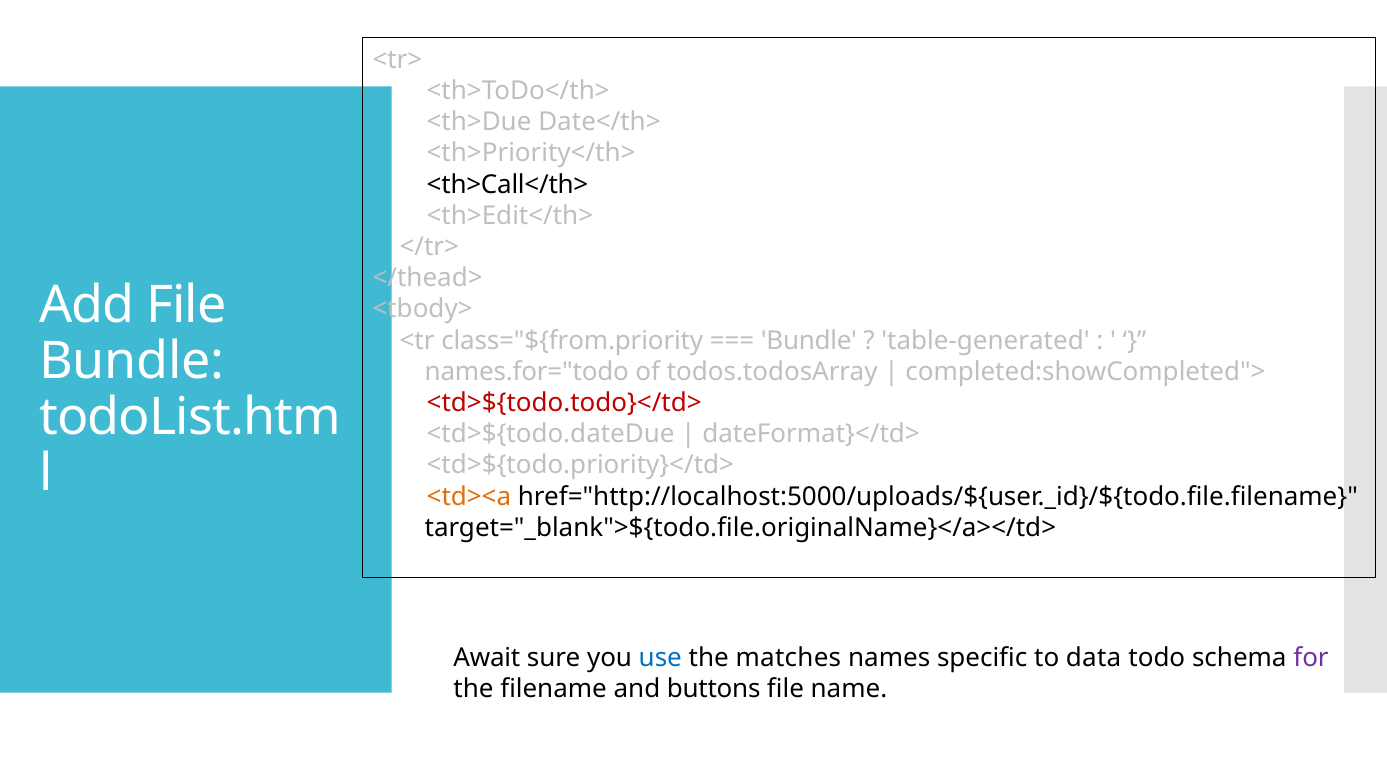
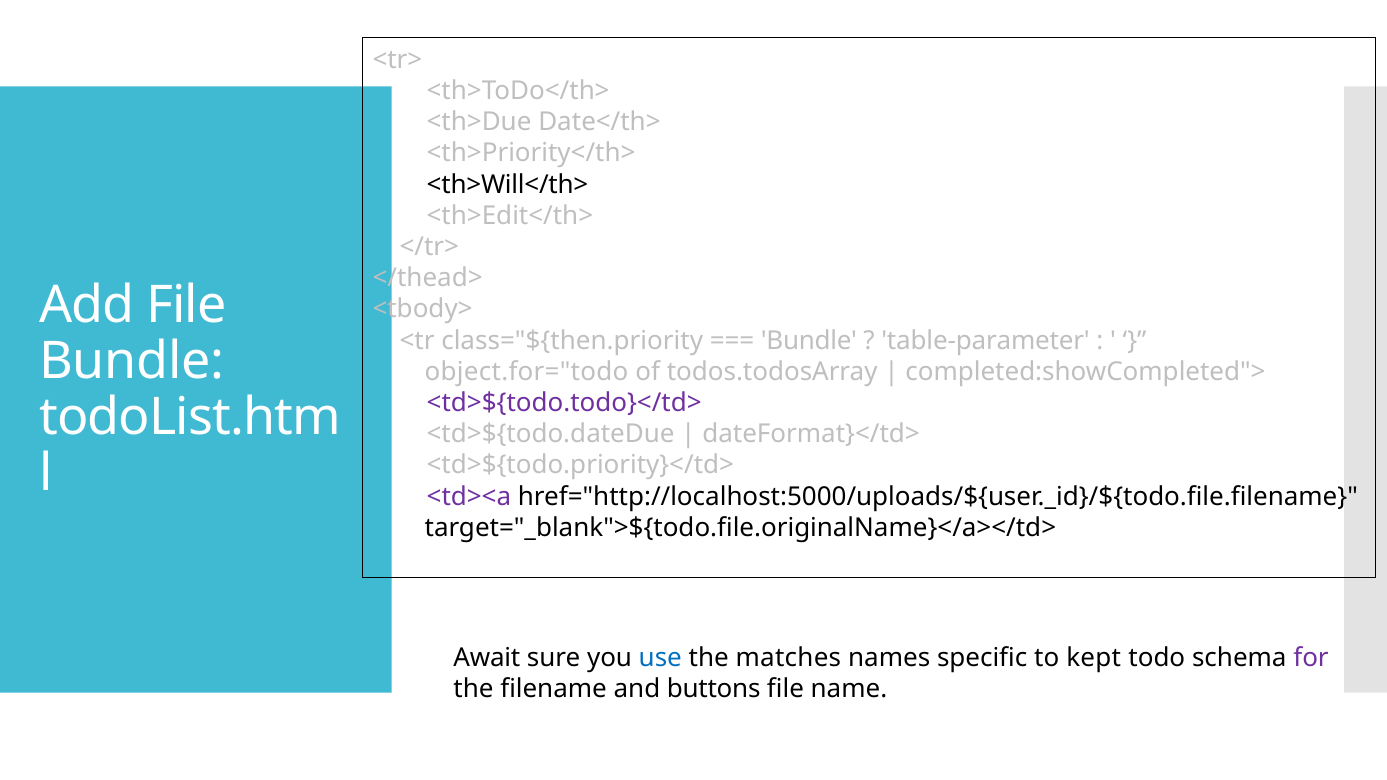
<th>Call</th>: <th>Call</th> -> <th>Will</th> (508, 185)
class="${from.priority: class="${from.priority -> class="${then.priority (572, 341)
table-generated: table-generated -> table-parameter (986, 341)
names.for="todo: names.for="todo -> object.for="todo (527, 372)
<td>${todo.todo}</td> colour: red -> purple (564, 403)
<td><a colour: orange -> purple (469, 497)
data: data -> kept (1094, 658)
